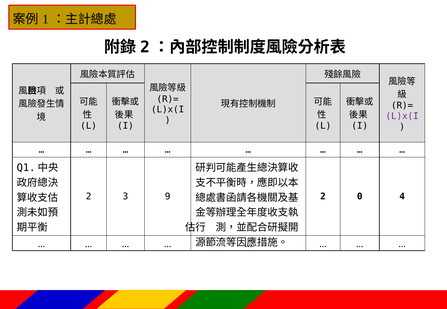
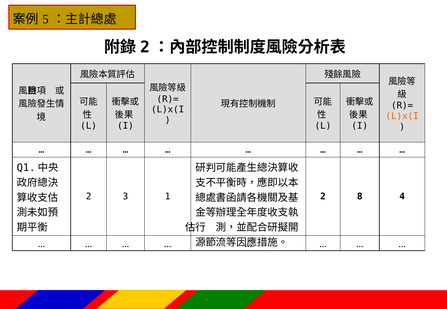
1: 1 -> 5 (45, 19)
L)x(I colour: purple -> orange (402, 116)
9: 9 -> 1 (168, 197)
0: 0 -> 8 (360, 197)
